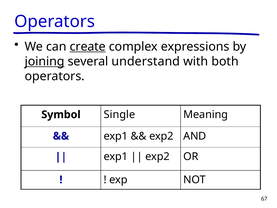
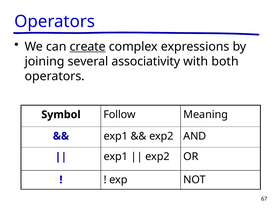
joining underline: present -> none (45, 61)
understand: understand -> associativity (146, 61)
Single: Single -> Follow (120, 114)
